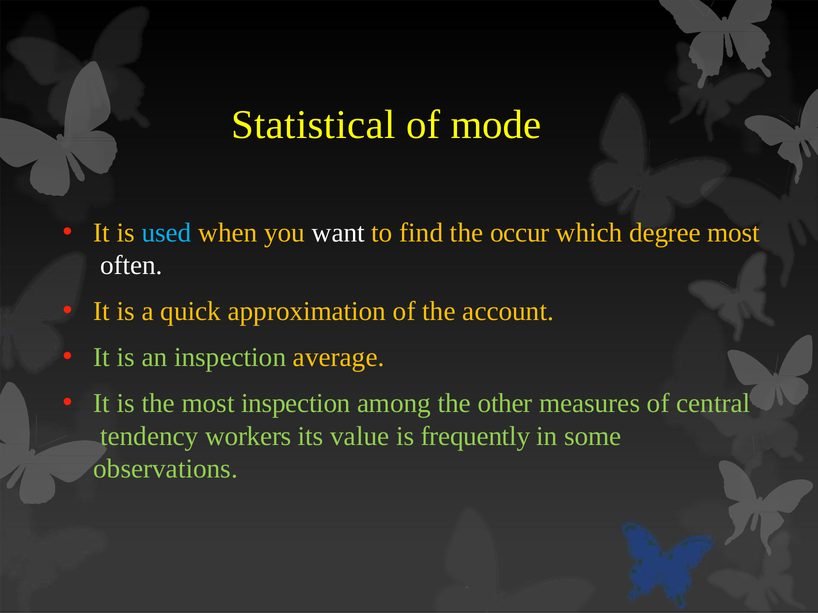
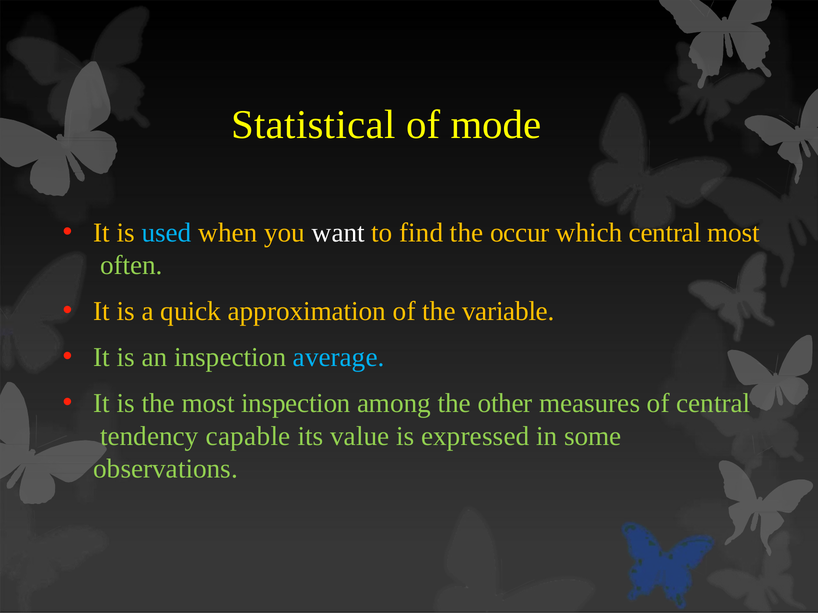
which degree: degree -> central (665, 233)
often colour: white -> light green (131, 266)
account: account -> variable (508, 312)
average colour: yellow -> light blue (339, 358)
workers: workers -> capable (248, 437)
frequently: frequently -> expressed (475, 437)
